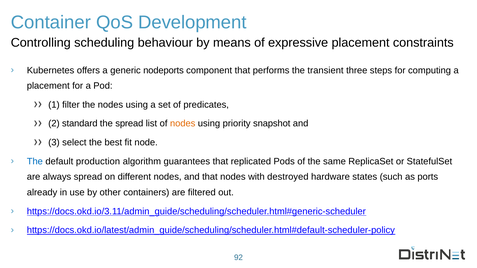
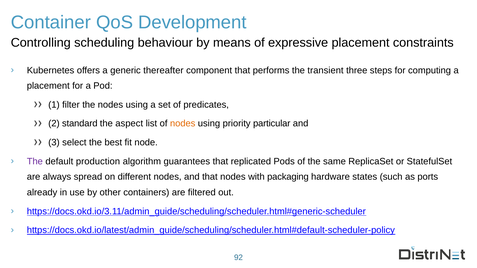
nodeports: nodeports -> thereafter (163, 70)
the spread: spread -> aspect (129, 124)
snapshot: snapshot -> particular (272, 124)
The colour: blue -> purple (35, 162)
destroyed: destroyed -> packaging (288, 177)
